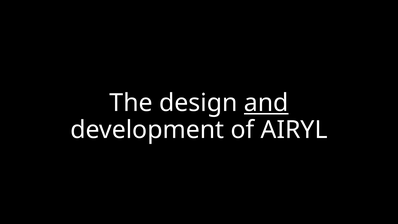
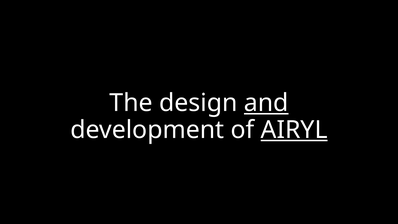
AIRYL underline: none -> present (294, 130)
